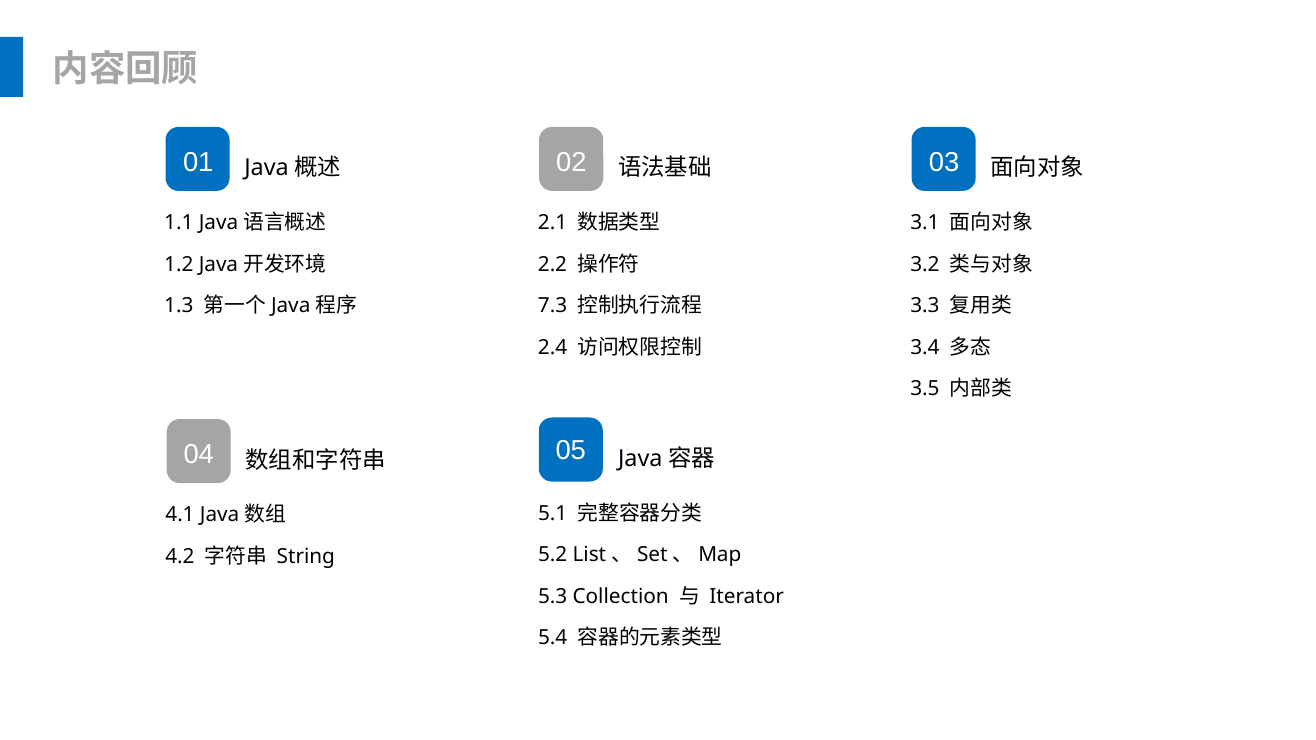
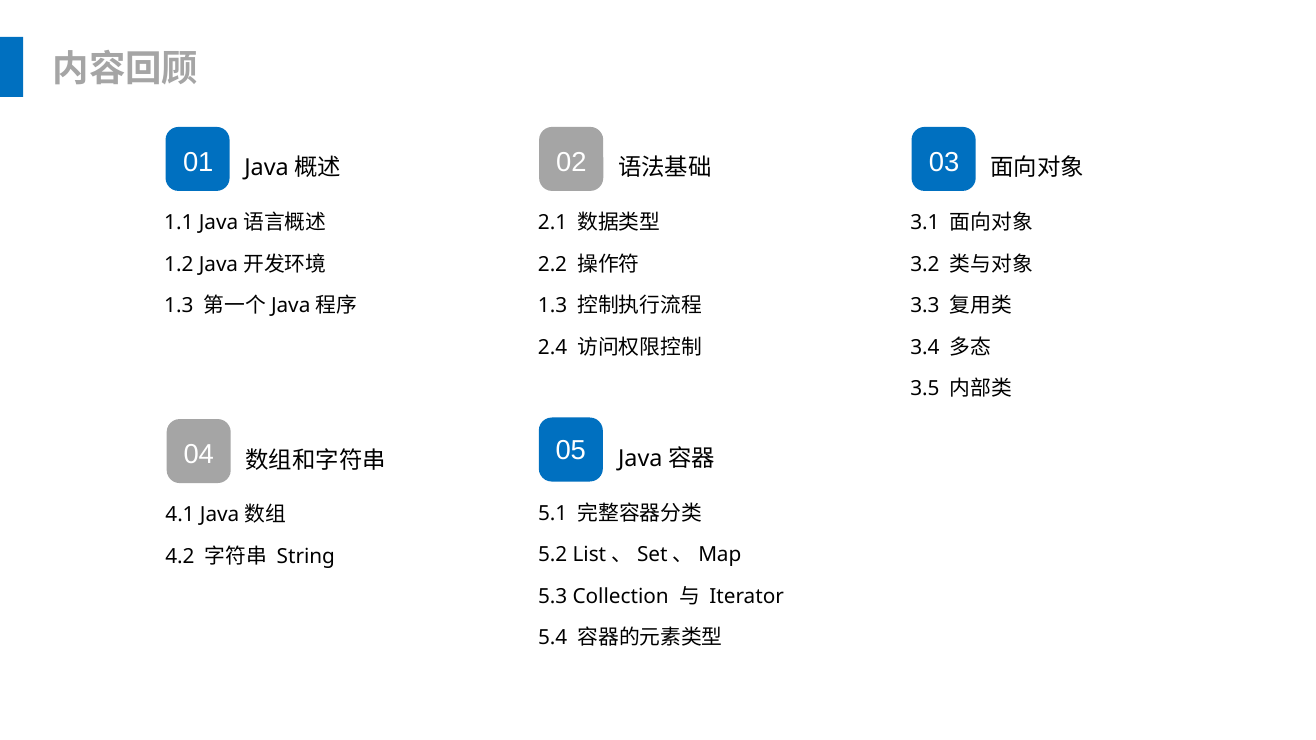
7.3: 7.3 -> 1.3 (553, 306)
